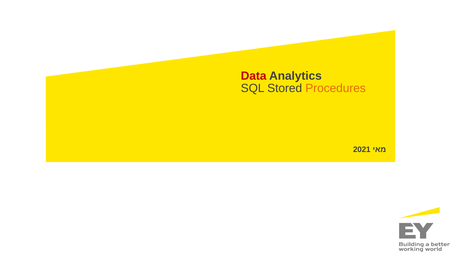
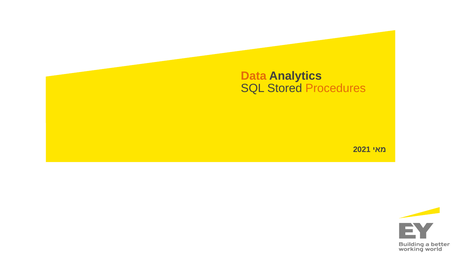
Data colour: red -> orange (254, 76)
